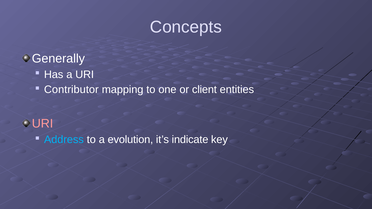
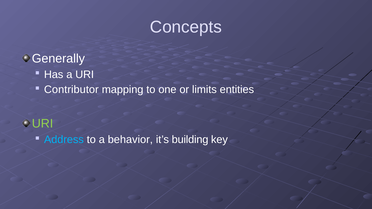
client: client -> limits (204, 90)
URI colour: pink -> light green (43, 124)
evolution: evolution -> behavior (130, 140)
indicate: indicate -> building (190, 140)
